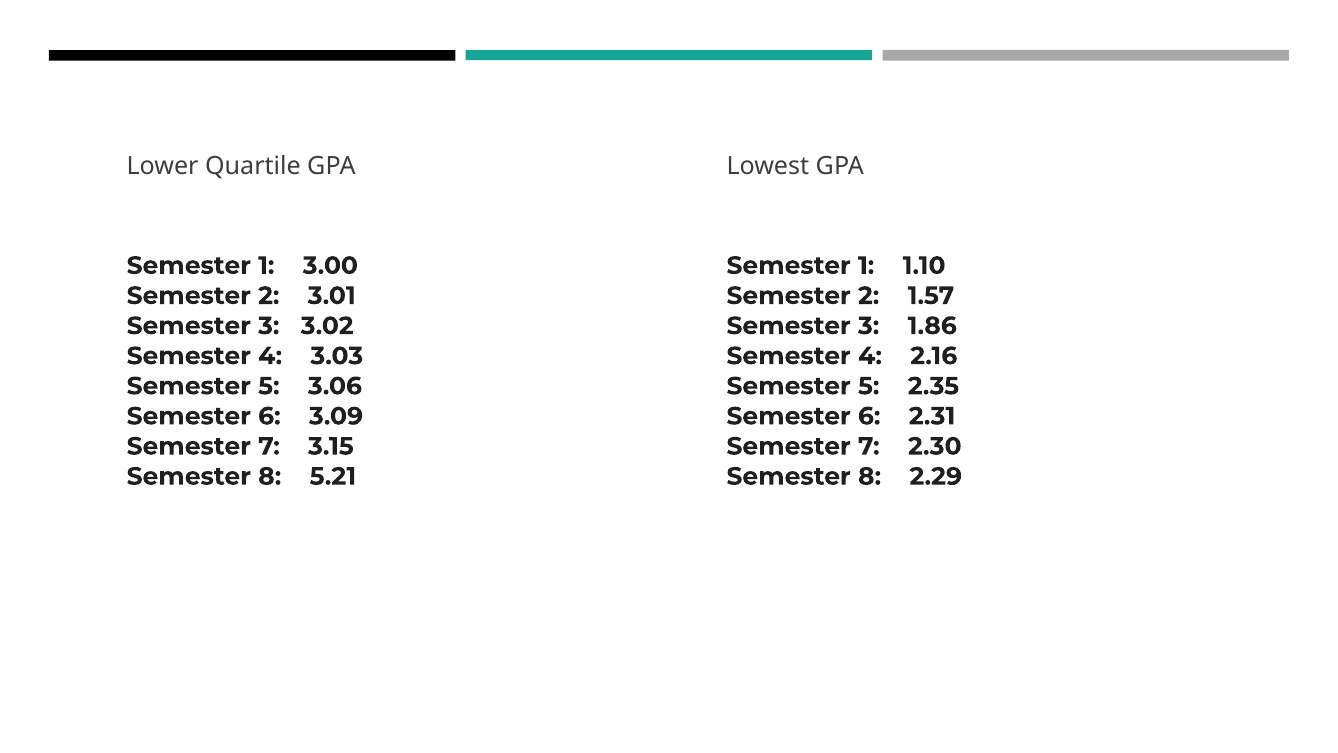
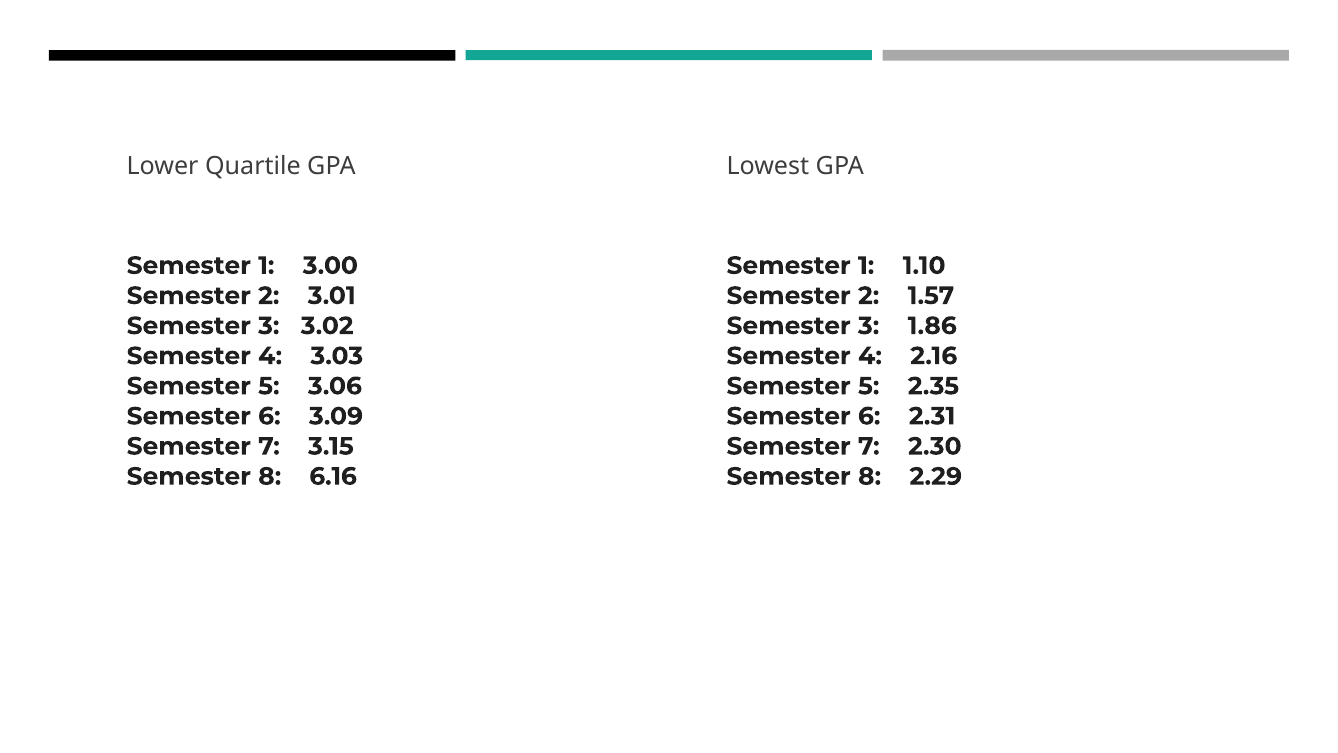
5.21: 5.21 -> 6.16 (333, 476)
